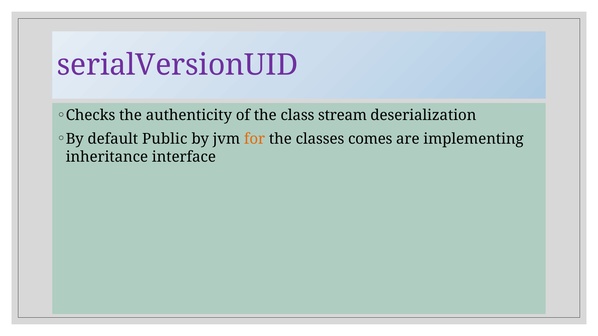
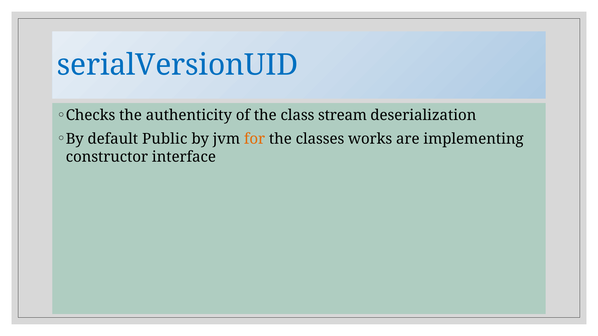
serialVersionUID colour: purple -> blue (178, 65)
comes: comes -> works (370, 139)
inheritance: inheritance -> constructor (107, 157)
